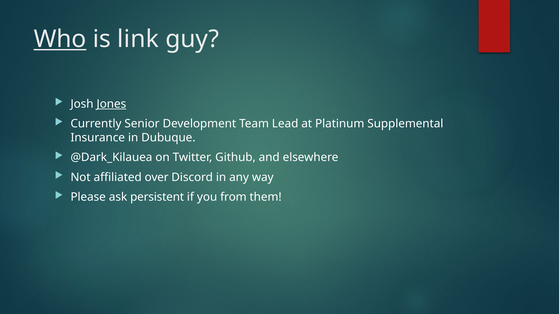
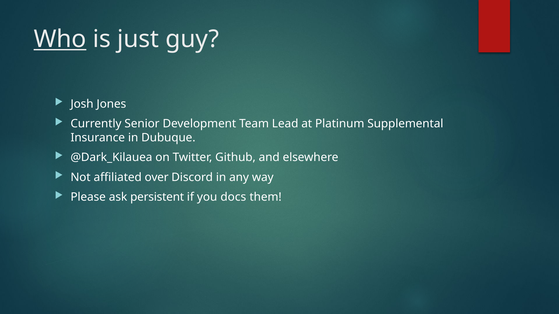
link: link -> just (138, 39)
Jones underline: present -> none (111, 104)
from: from -> docs (233, 197)
